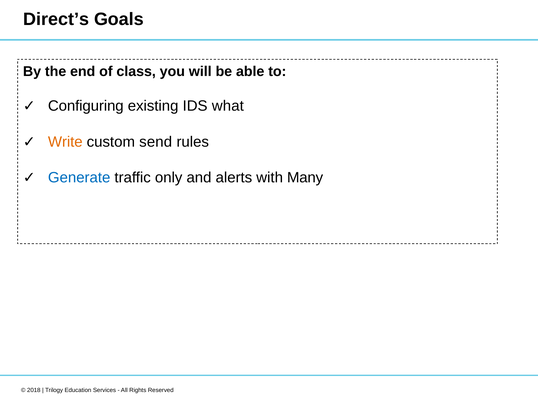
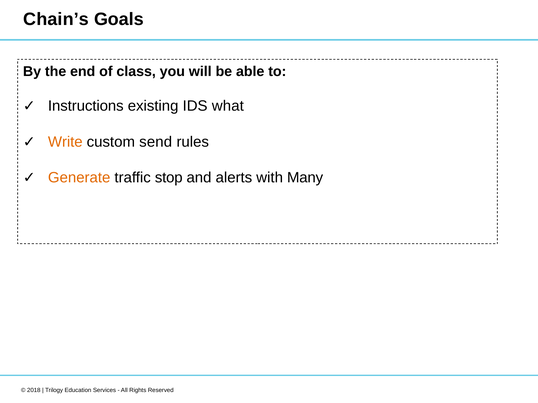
Direct’s: Direct’s -> Chain’s (56, 19)
Configuring: Configuring -> Instructions (86, 106)
Generate colour: blue -> orange (79, 178)
only: only -> stop (169, 178)
